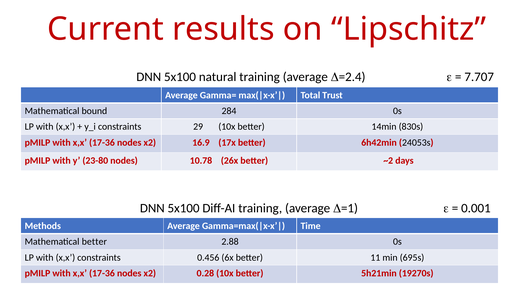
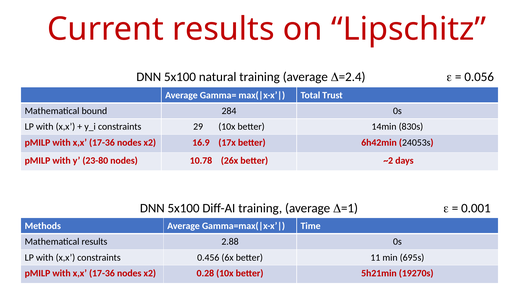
7.707: 7.707 -> 0.056 (479, 77)
Mathematical better: better -> results (94, 242)
